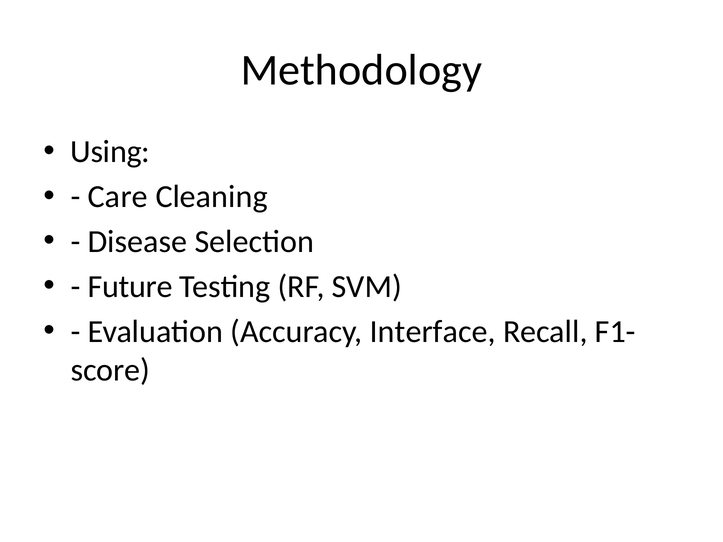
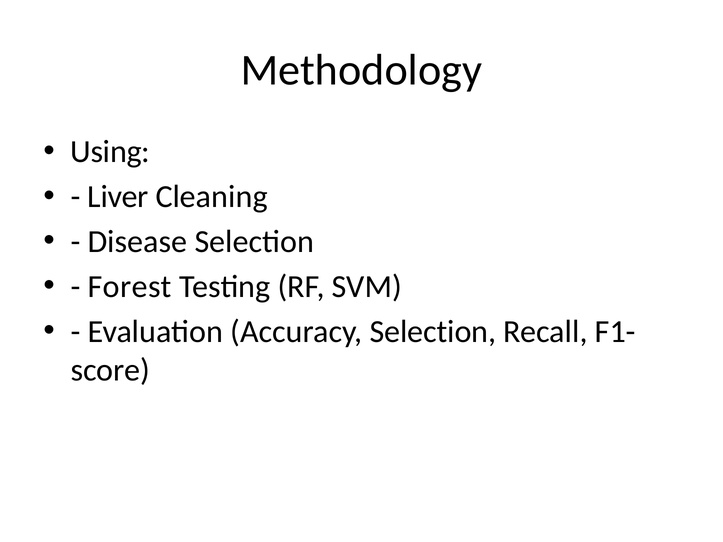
Care: Care -> Liver (118, 197)
Future: Future -> Forest (130, 287)
Accuracy Interface: Interface -> Selection (433, 332)
